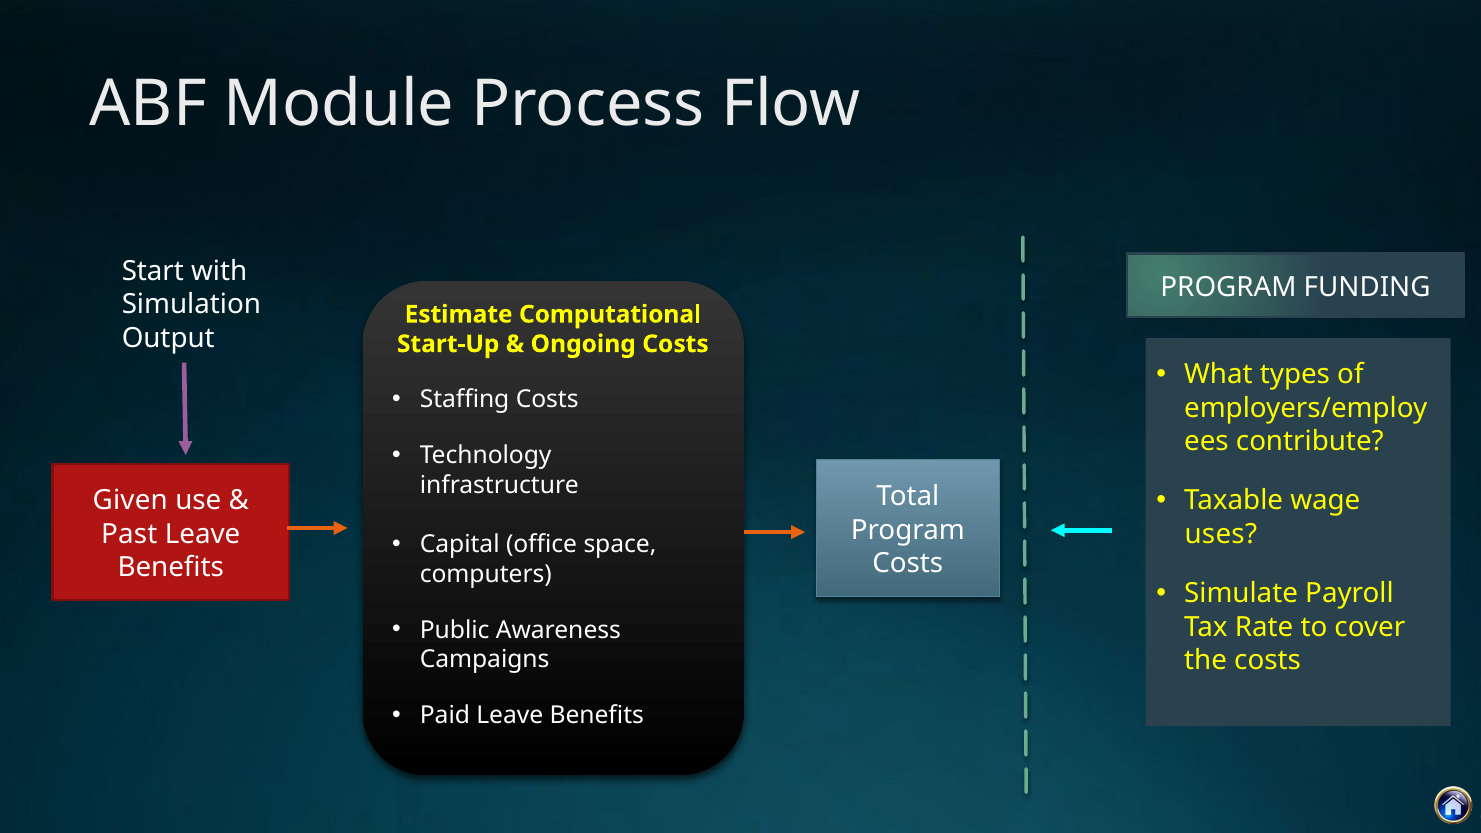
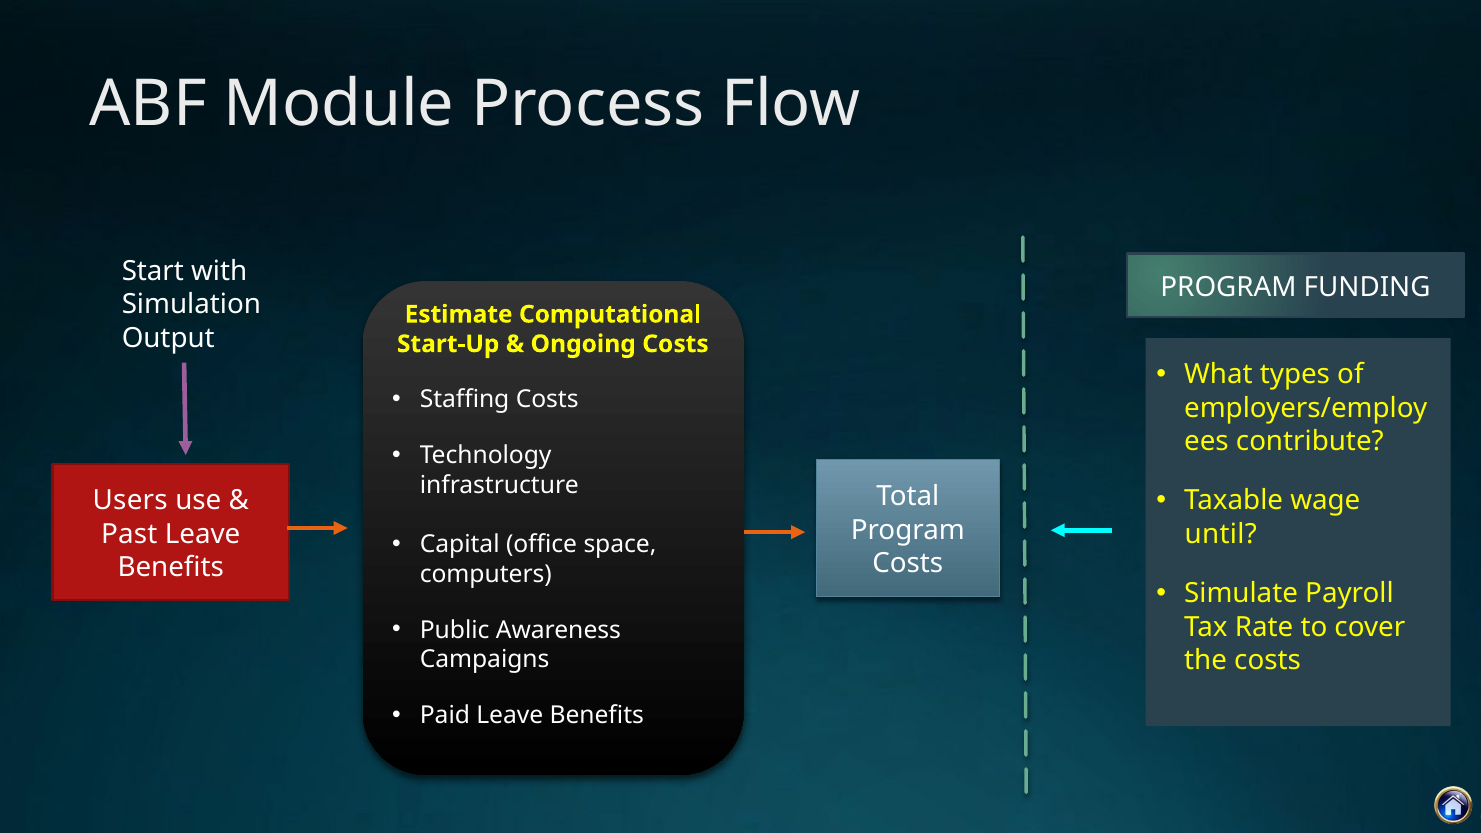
Given: Given -> Users (130, 501)
uses: uses -> until (1221, 534)
